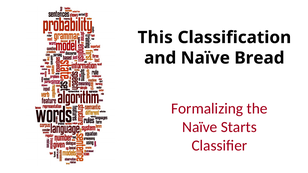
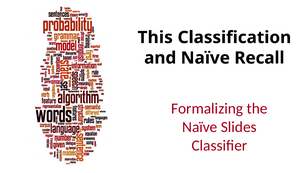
Bread: Bread -> Recall (259, 58)
Starts: Starts -> Slides (239, 127)
